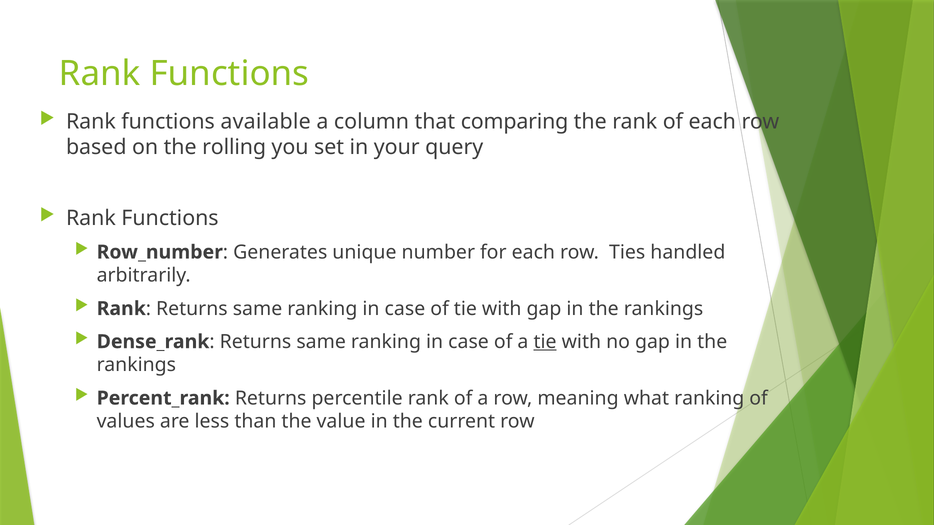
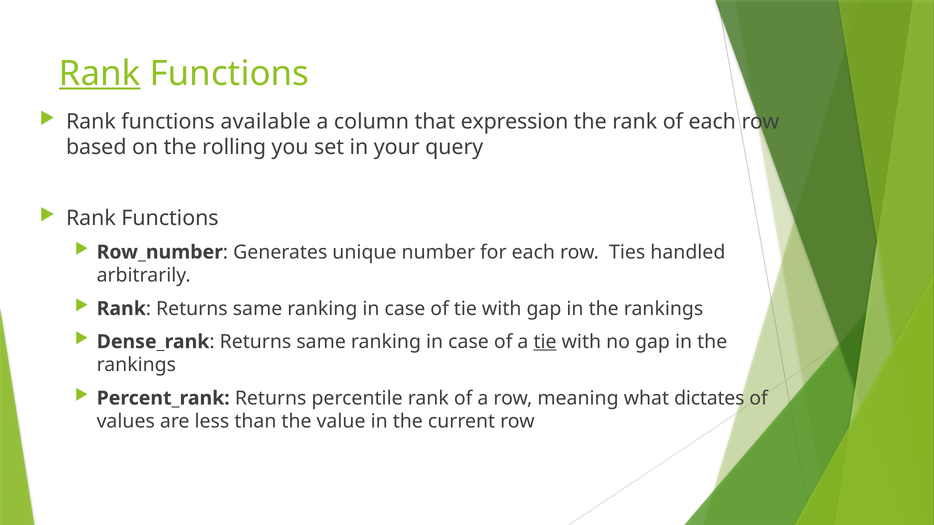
Rank underline: none -> present (100, 74)
comparing: comparing -> expression (515, 122)
what ranking: ranking -> dictates (709, 398)
